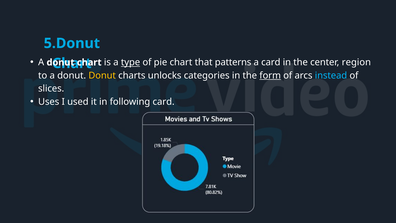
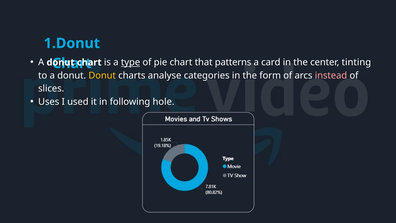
5.Donut: 5.Donut -> 1.Donut (72, 43)
region: region -> tinting (356, 62)
unlocks: unlocks -> analyse (165, 75)
form underline: present -> none (270, 75)
instead colour: light blue -> pink (331, 75)
following card: card -> hole (164, 102)
